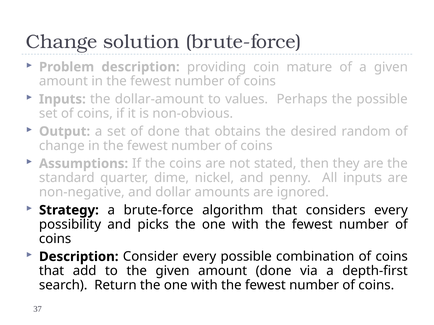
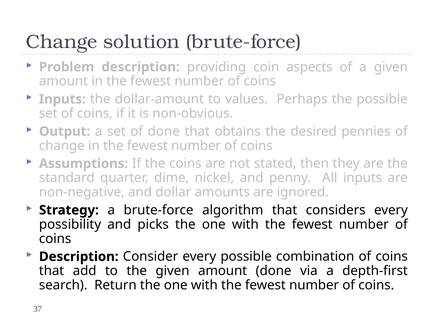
mature: mature -> aspects (309, 67)
random: random -> pennies (366, 132)
